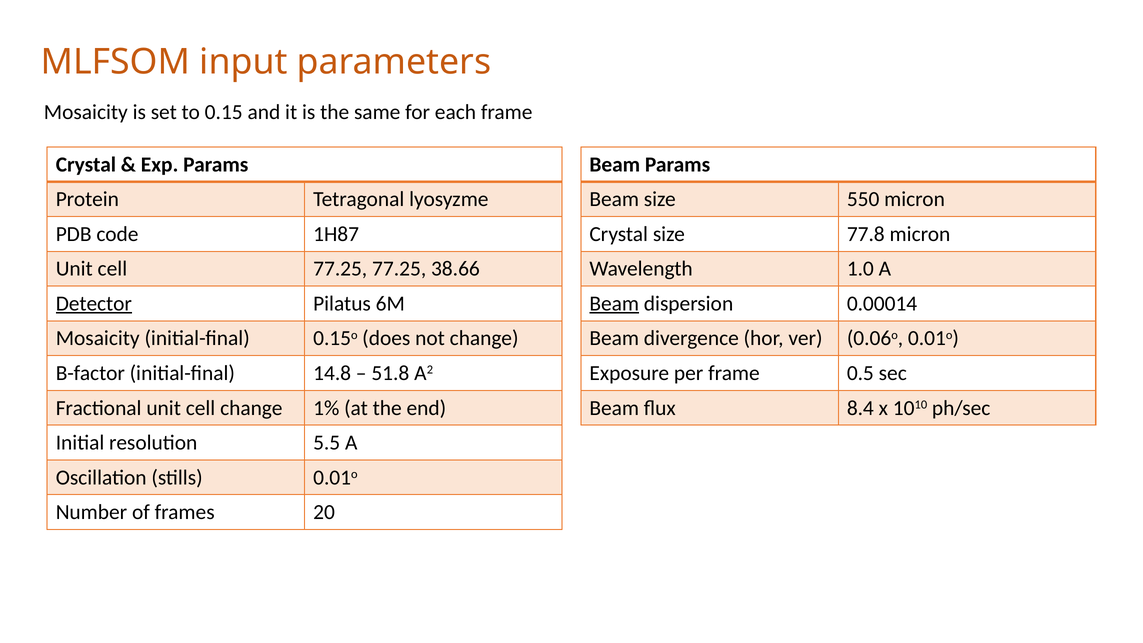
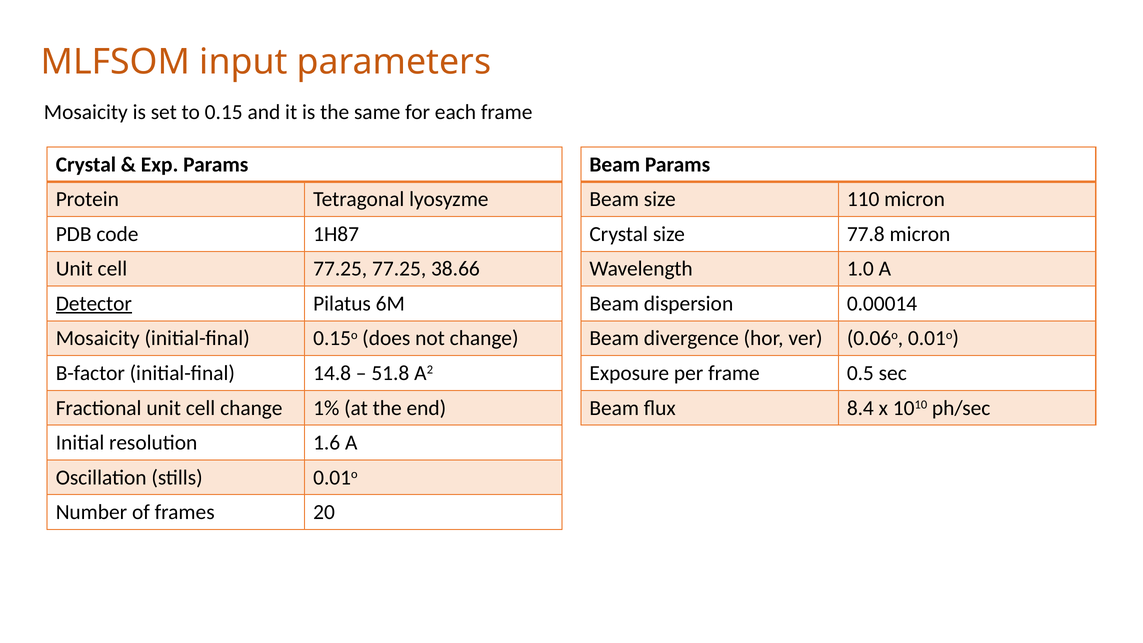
550: 550 -> 110 (863, 199)
Beam underline: present -> none (614, 304)
5.5: 5.5 -> 1.6 (327, 443)
